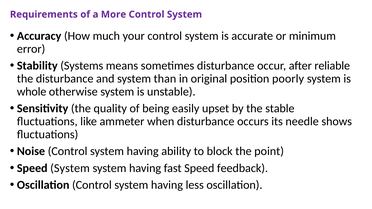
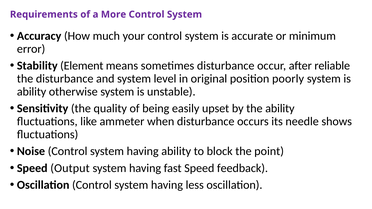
Systems: Systems -> Element (82, 66)
than: than -> level (165, 79)
whole: whole -> ability (32, 92)
the stable: stable -> ability (280, 109)
Speed System: System -> Output (70, 168)
